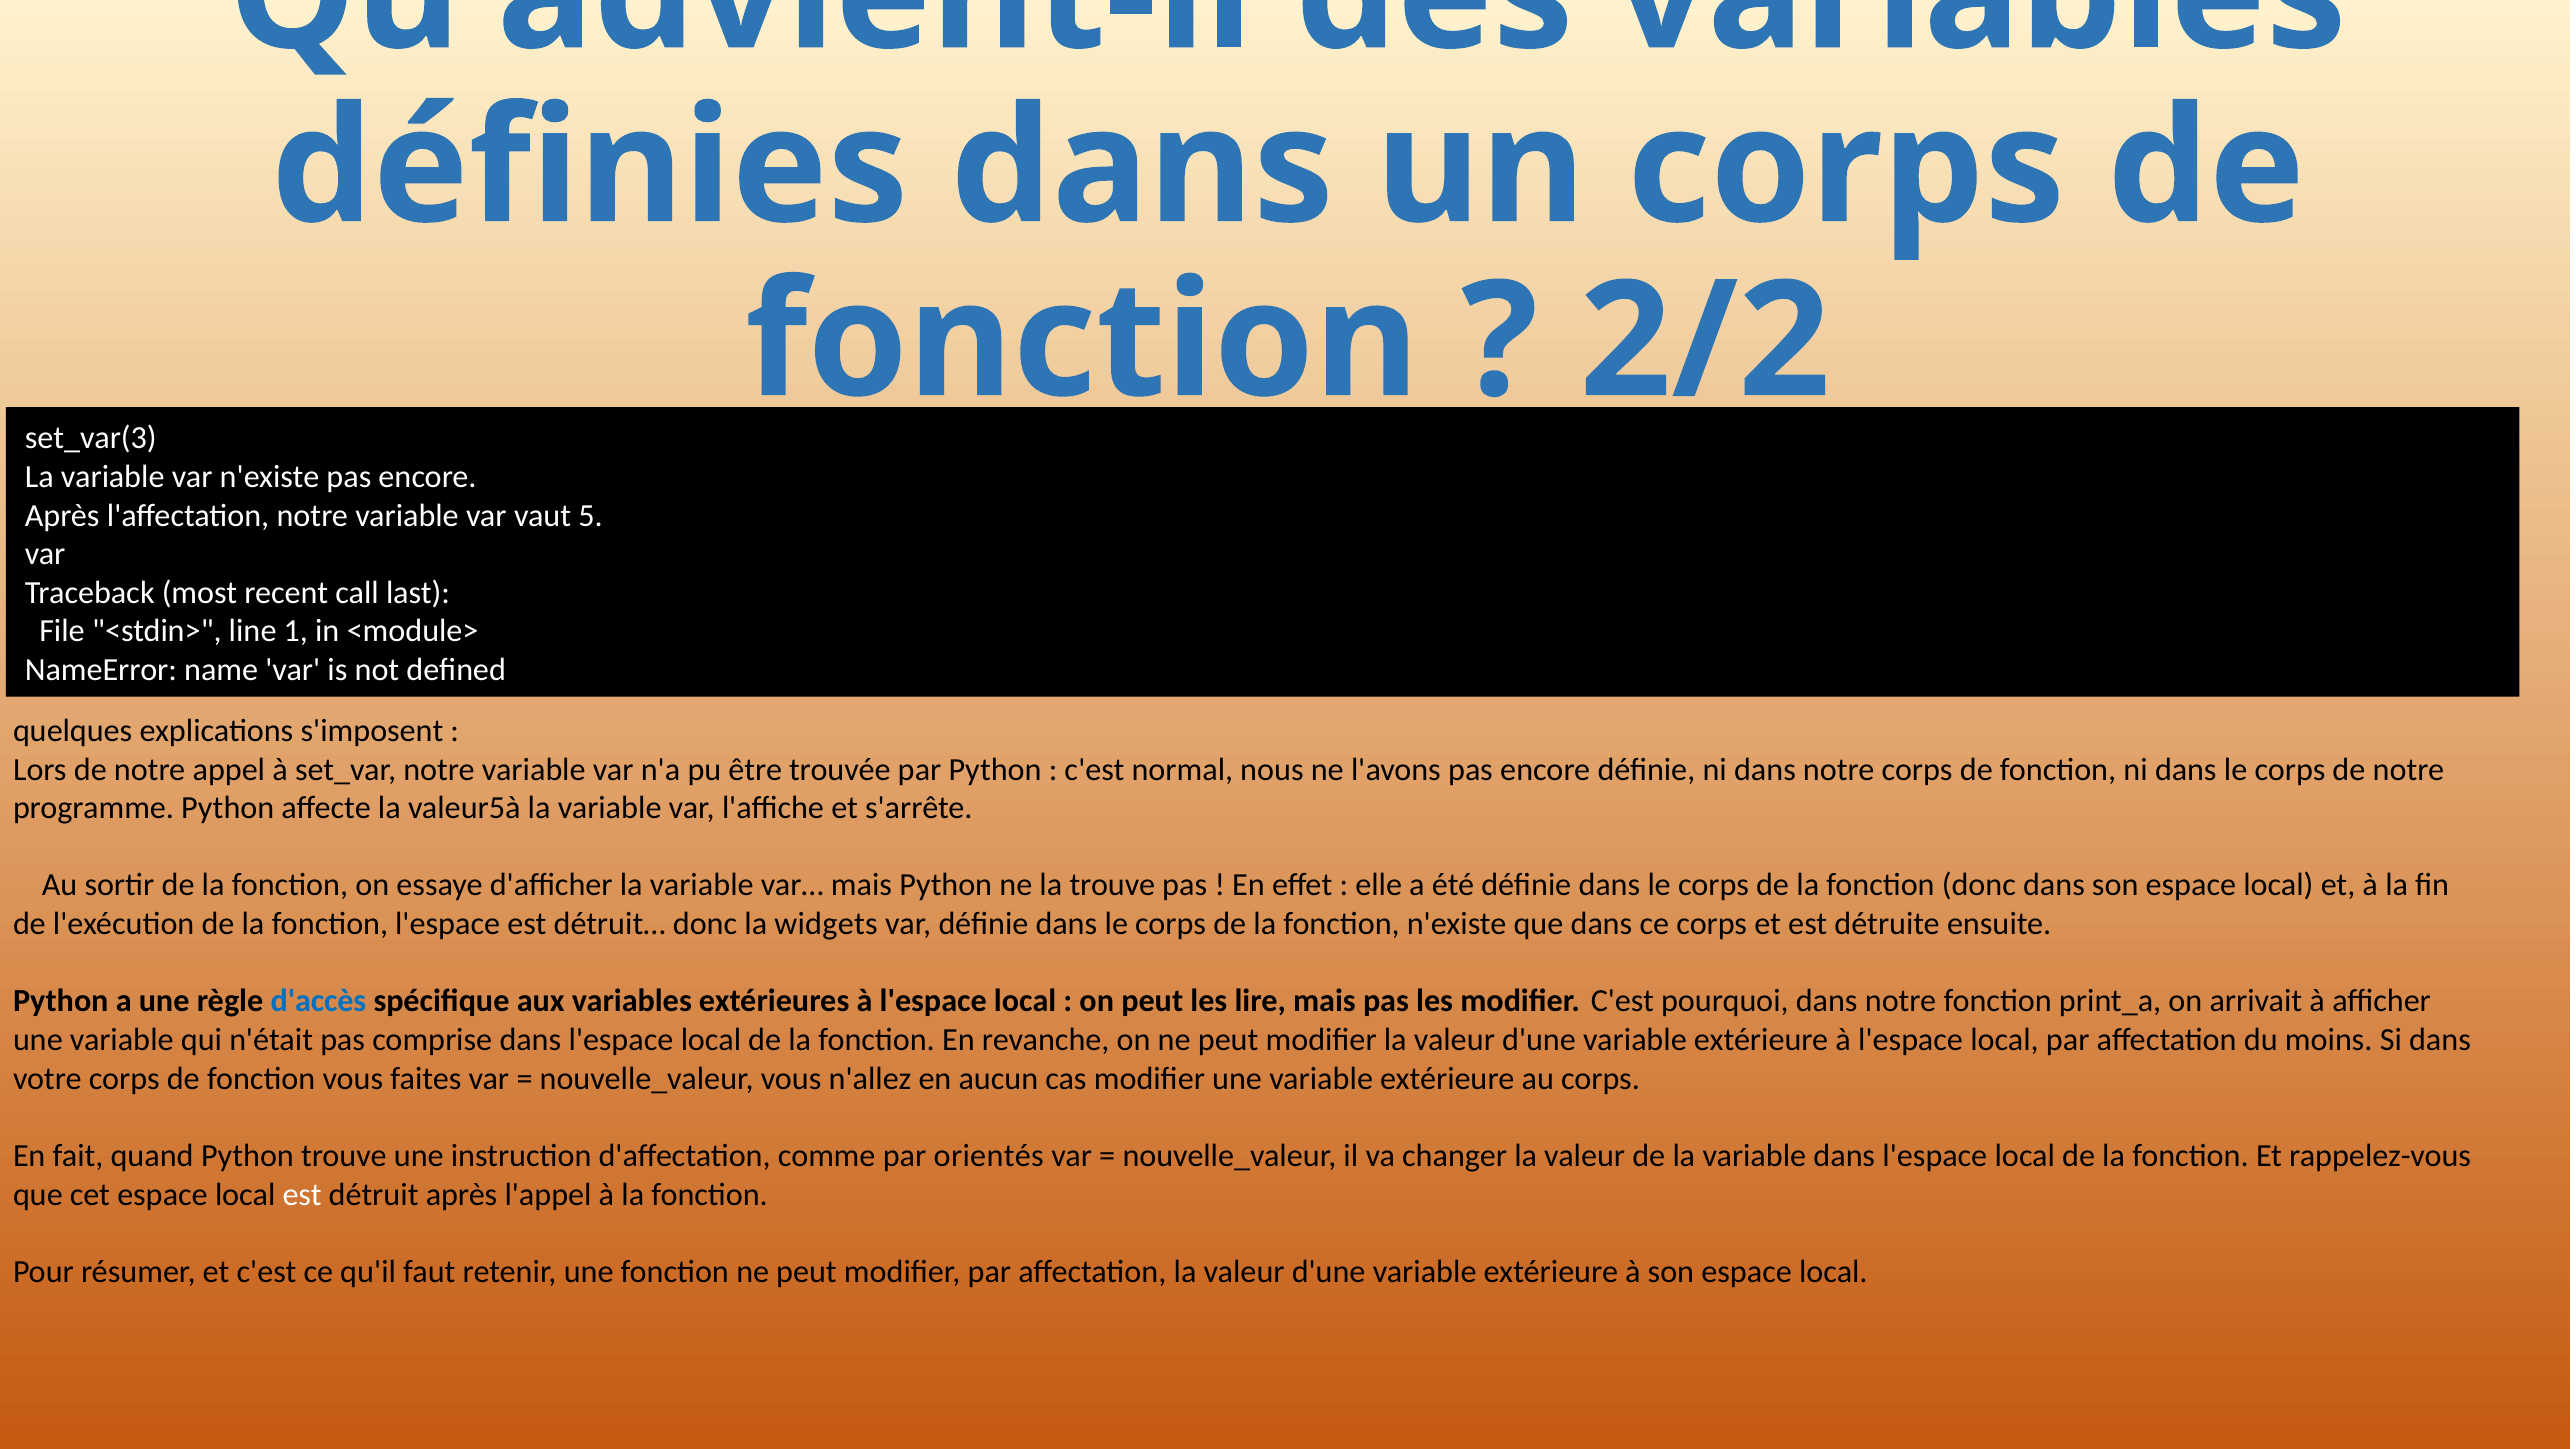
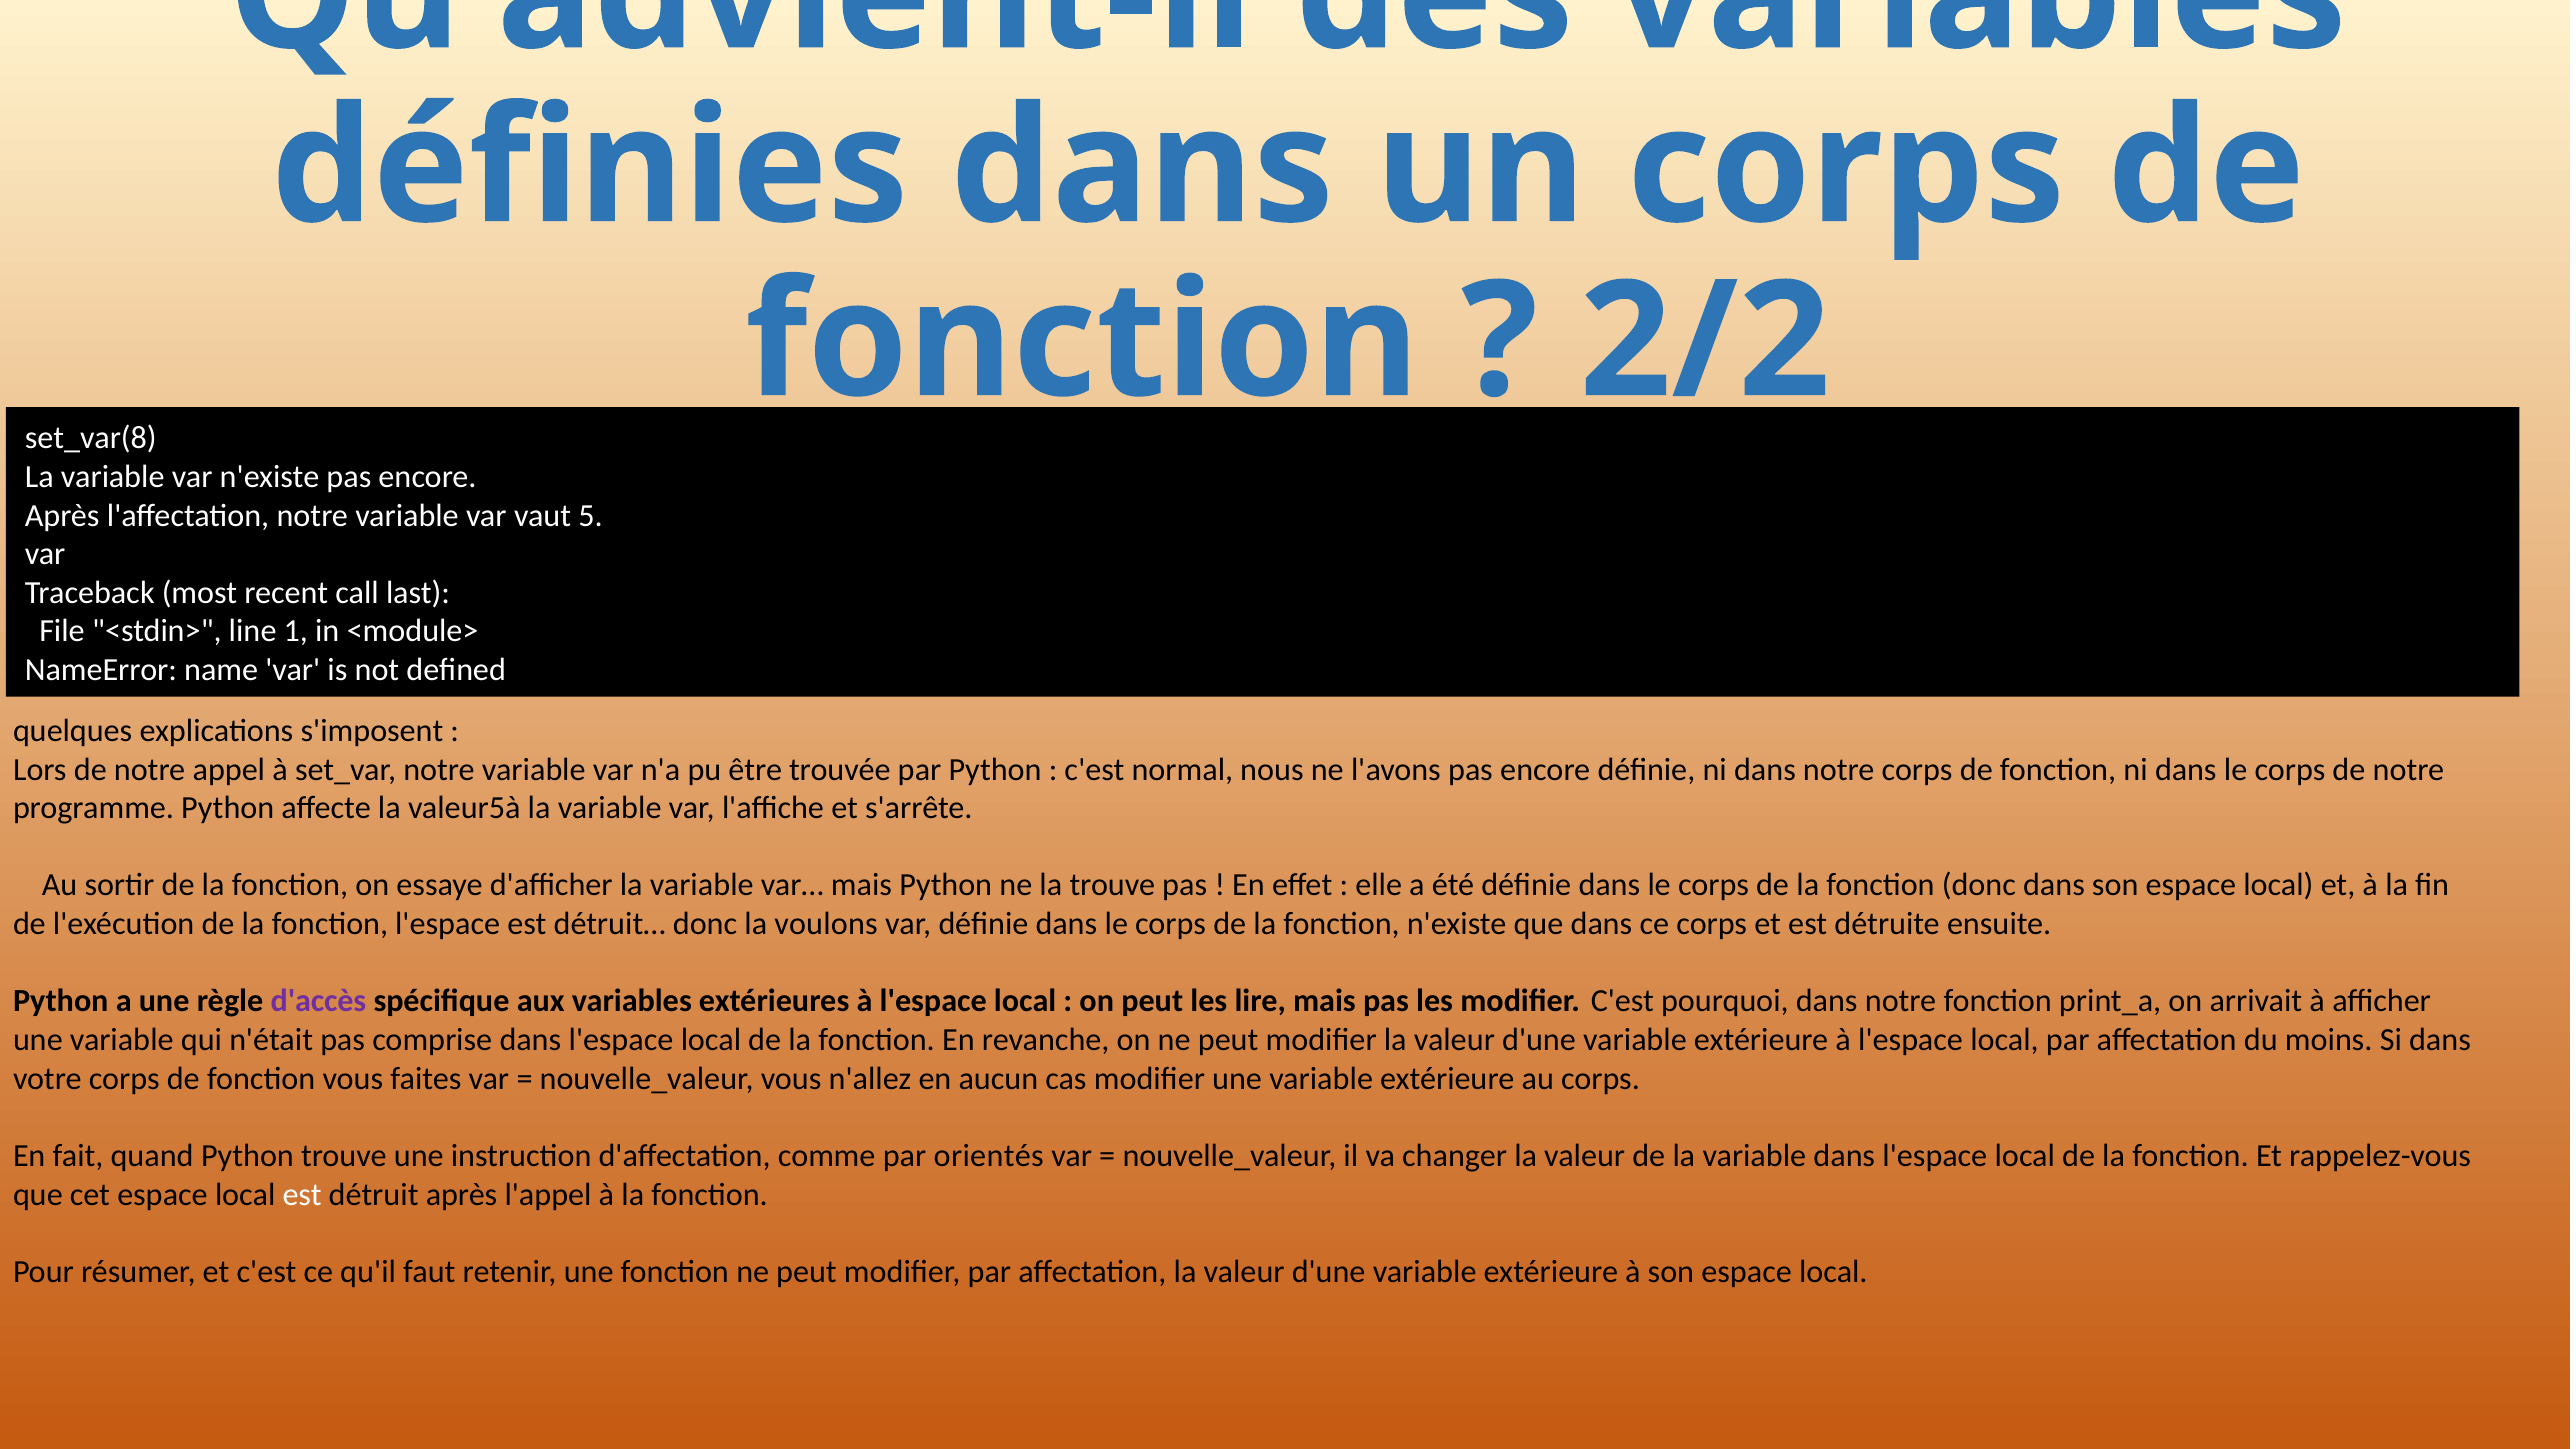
set_var(3: set_var(3 -> set_var(8 (91, 438)
widgets: widgets -> voulons (826, 924)
d'accès colour: blue -> purple (318, 1001)
